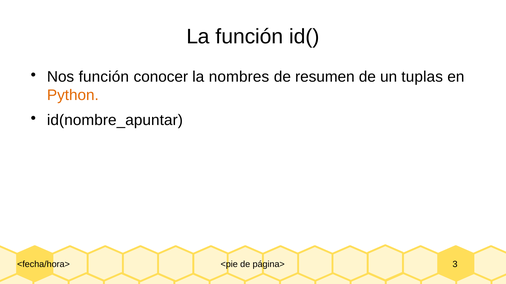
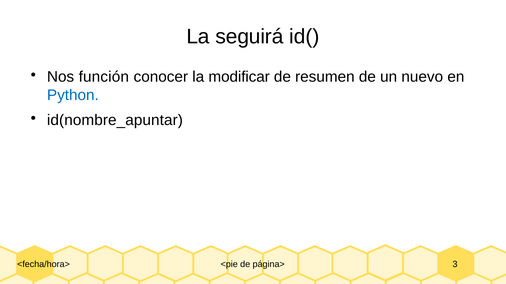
La función: función -> seguirá (250, 37)
nombres: nombres -> modificar (239, 77)
tuplas: tuplas -> nuevo (422, 77)
Python colour: orange -> blue (73, 95)
